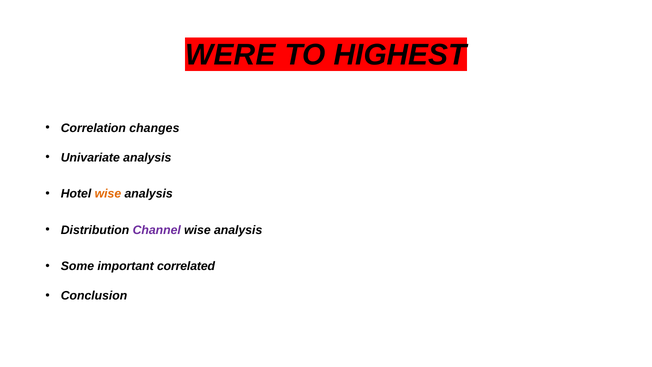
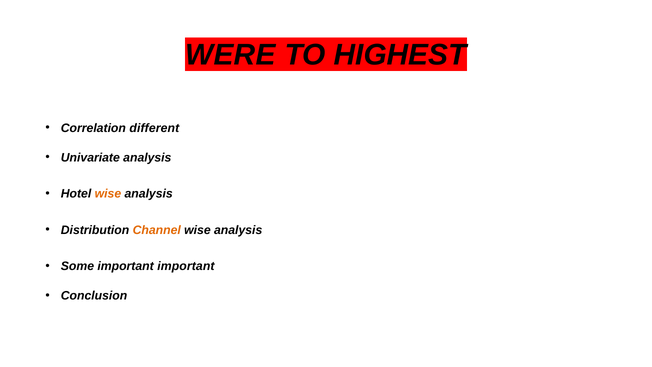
changes: changes -> different (154, 128)
Channel colour: purple -> orange (157, 230)
important correlated: correlated -> important (186, 266)
